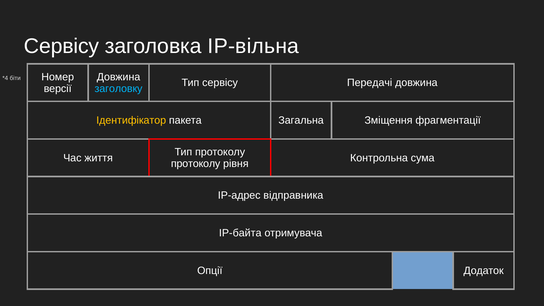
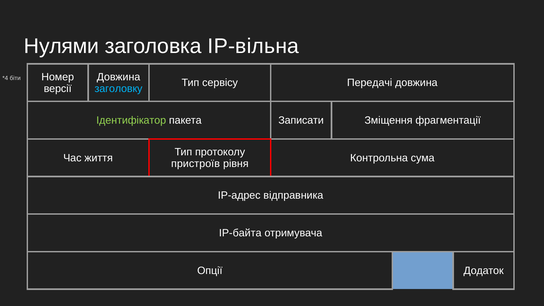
Сервісу: Сервісу -> Нулями (62, 46)
Ідентифікатор colour: yellow -> light green (131, 120)
Загальна: Загальна -> Записати (301, 120)
протоколу: протоколу -> пристроїв (195, 164)
